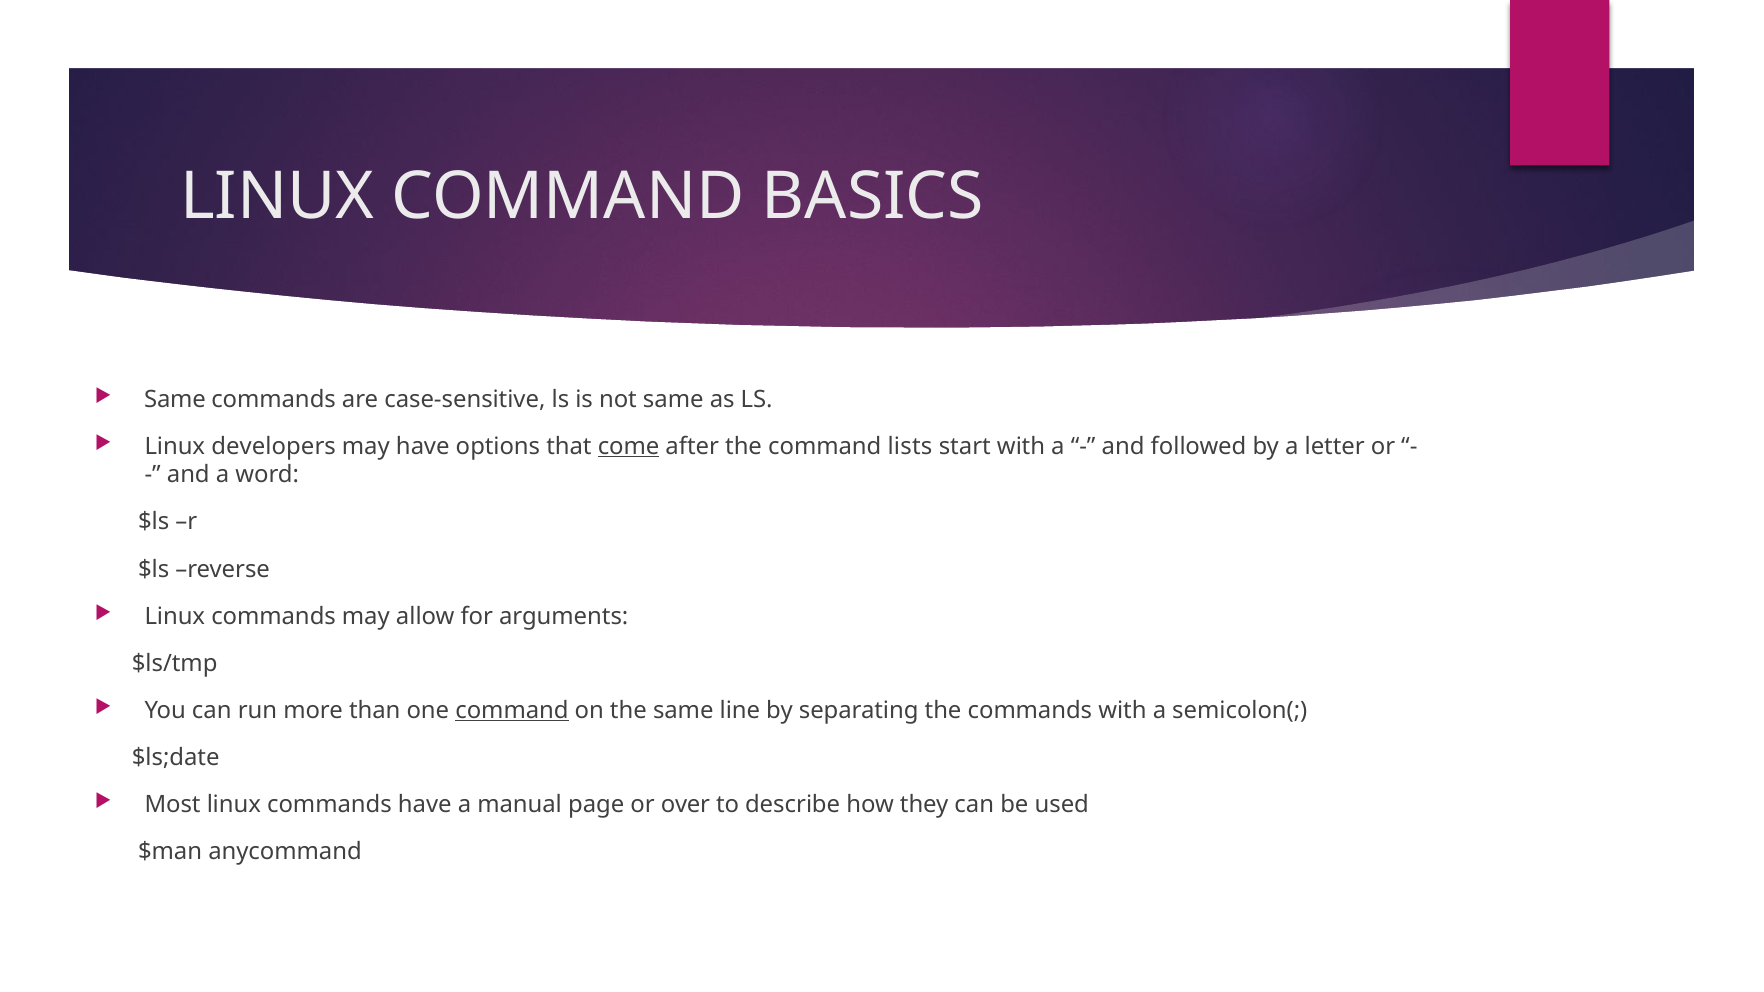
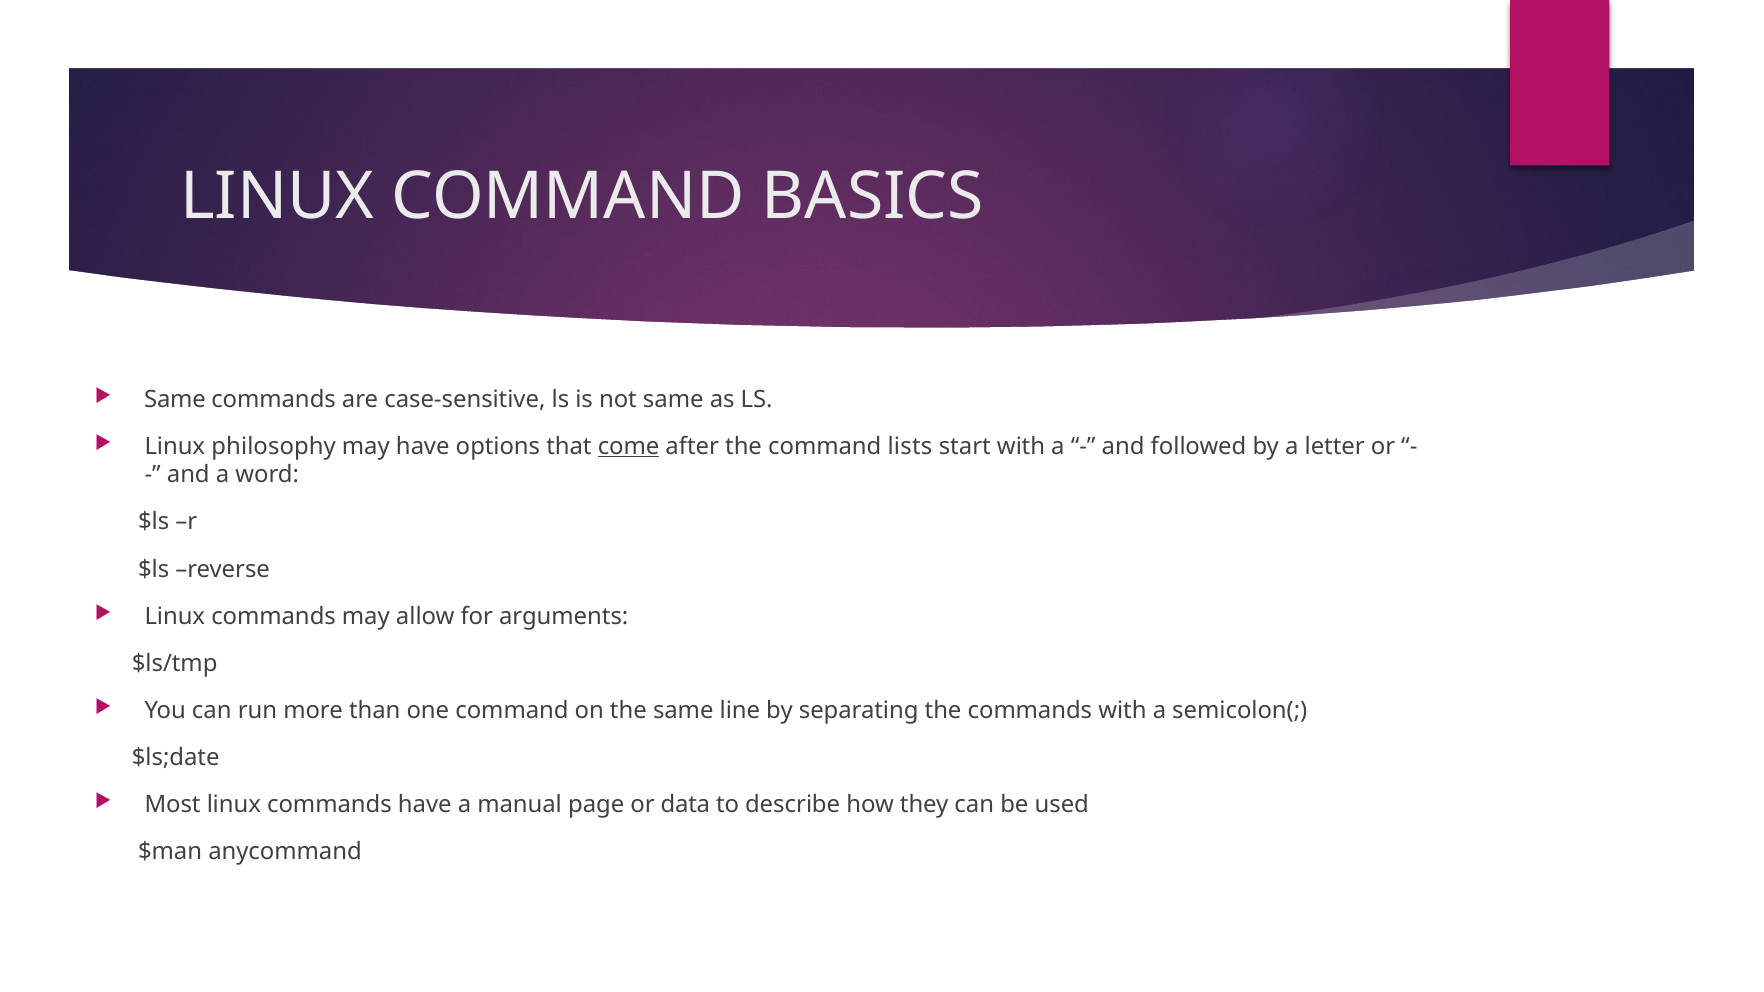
developers: developers -> philosophy (274, 446)
command underline: present -> none (512, 711)
over: over -> data (685, 805)
